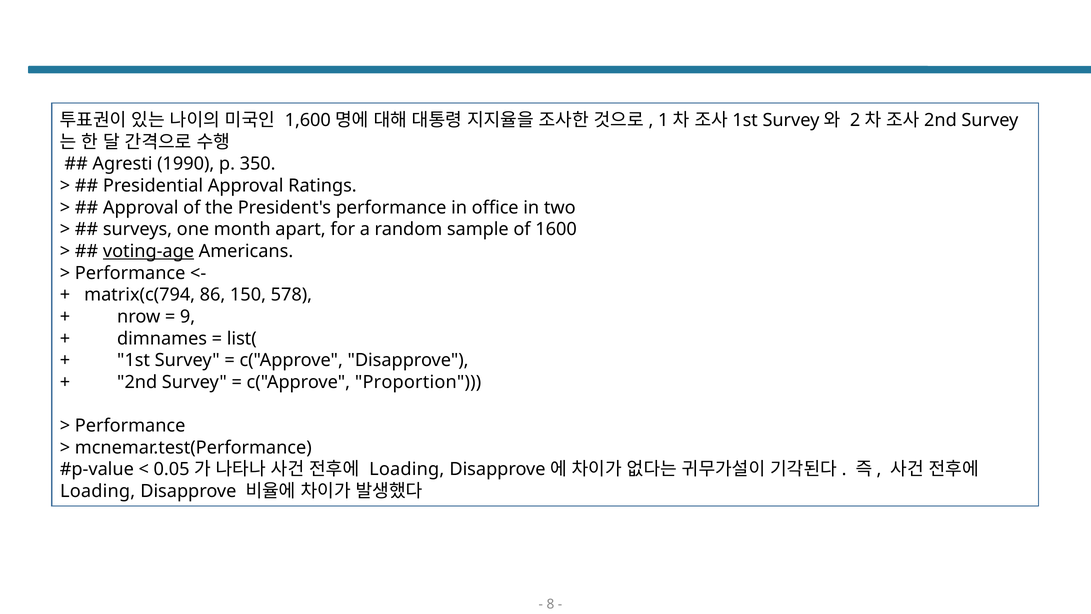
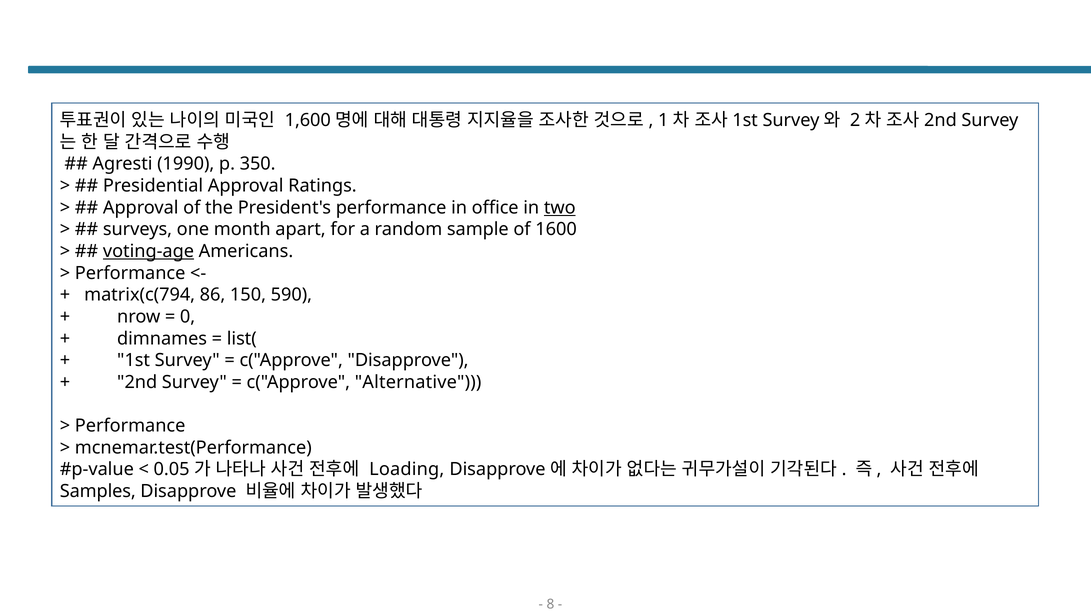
two underline: none -> present (560, 207)
578: 578 -> 590 (291, 295)
9: 9 -> 0 (188, 317)
Proportion: Proportion -> Alternative (418, 382)
Loading: Loading -> Samples (98, 491)
